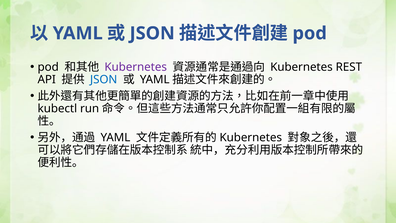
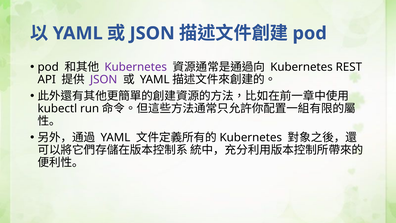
JSON colour: blue -> purple (104, 79)
